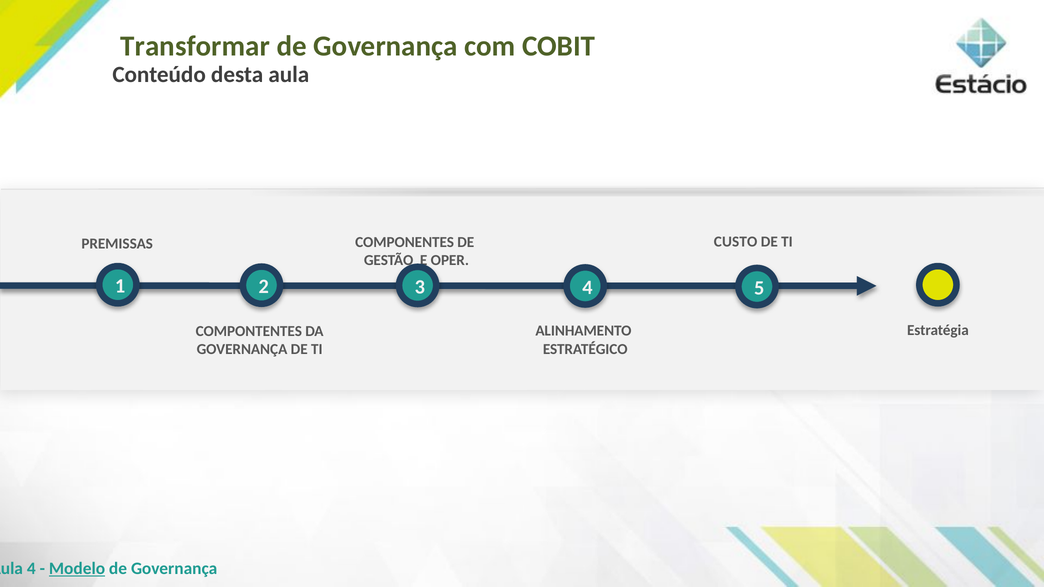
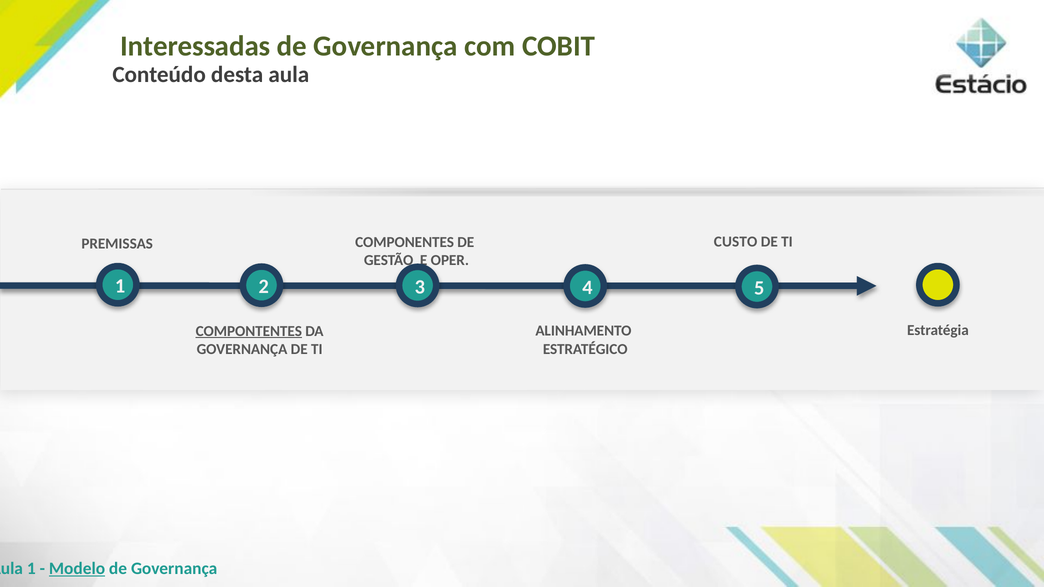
Transformar: Transformar -> Interessadas (195, 46)
COMPONTENTES underline: none -> present (249, 331)
4: 4 -> 1 (31, 569)
